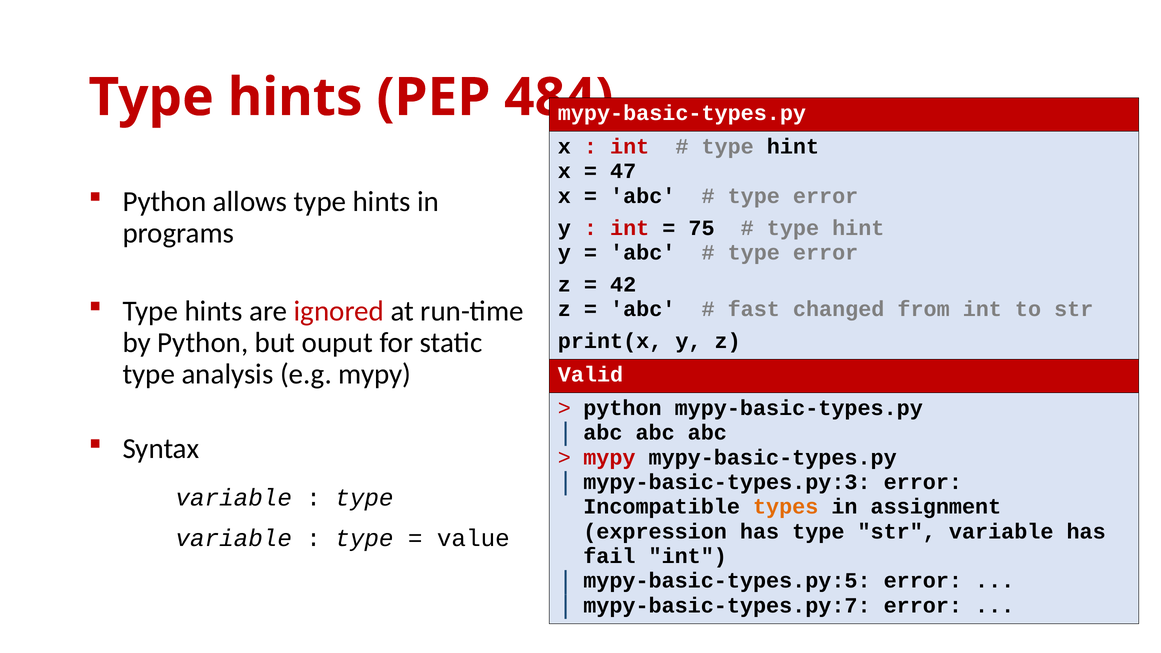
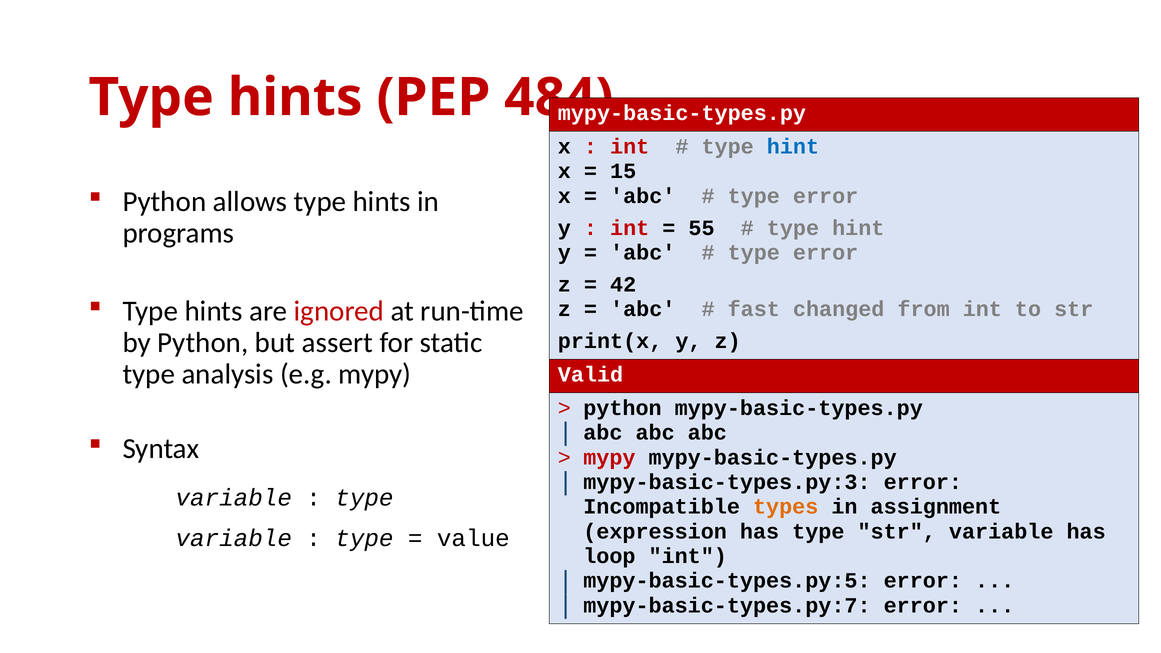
hint colour: black -> blue (793, 147)
47: 47 -> 15 (623, 171)
75: 75 -> 55 (702, 228)
ouput: ouput -> assert (337, 343)
fail: fail -> loop (609, 556)
